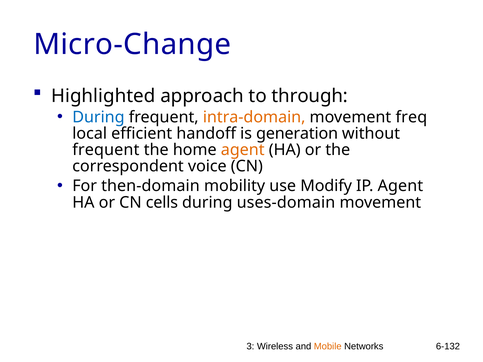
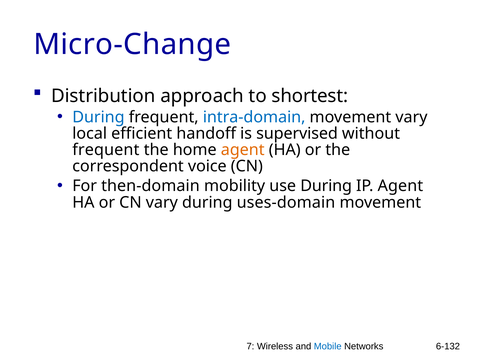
Highlighted: Highlighted -> Distribution (103, 96)
through: through -> shortest (310, 96)
intra-domain colour: orange -> blue (254, 117)
movement freq: freq -> vary (411, 117)
generation: generation -> supervised (297, 134)
use Modify: Modify -> During (326, 186)
CN cells: cells -> vary (162, 203)
3: 3 -> 7 (250, 347)
Mobile colour: orange -> blue (328, 347)
